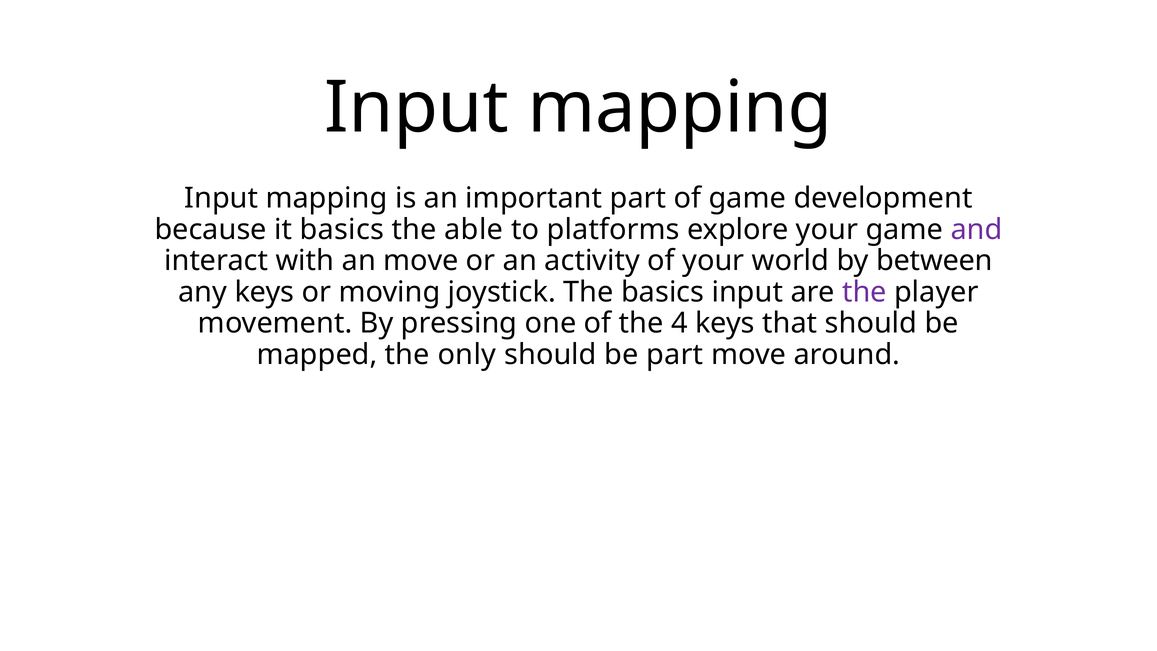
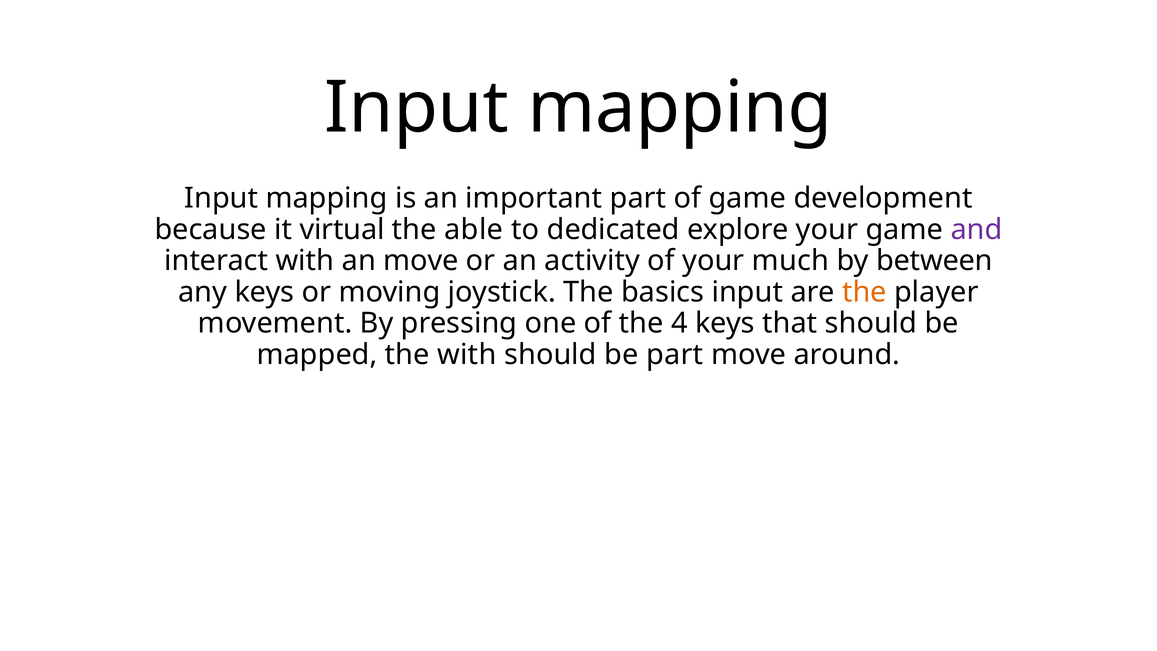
it basics: basics -> virtual (342, 230)
platforms: platforms -> dedicated (613, 230)
world: world -> much (790, 261)
the colour: purple -> orange (864, 292)
the only: only -> with (467, 354)
